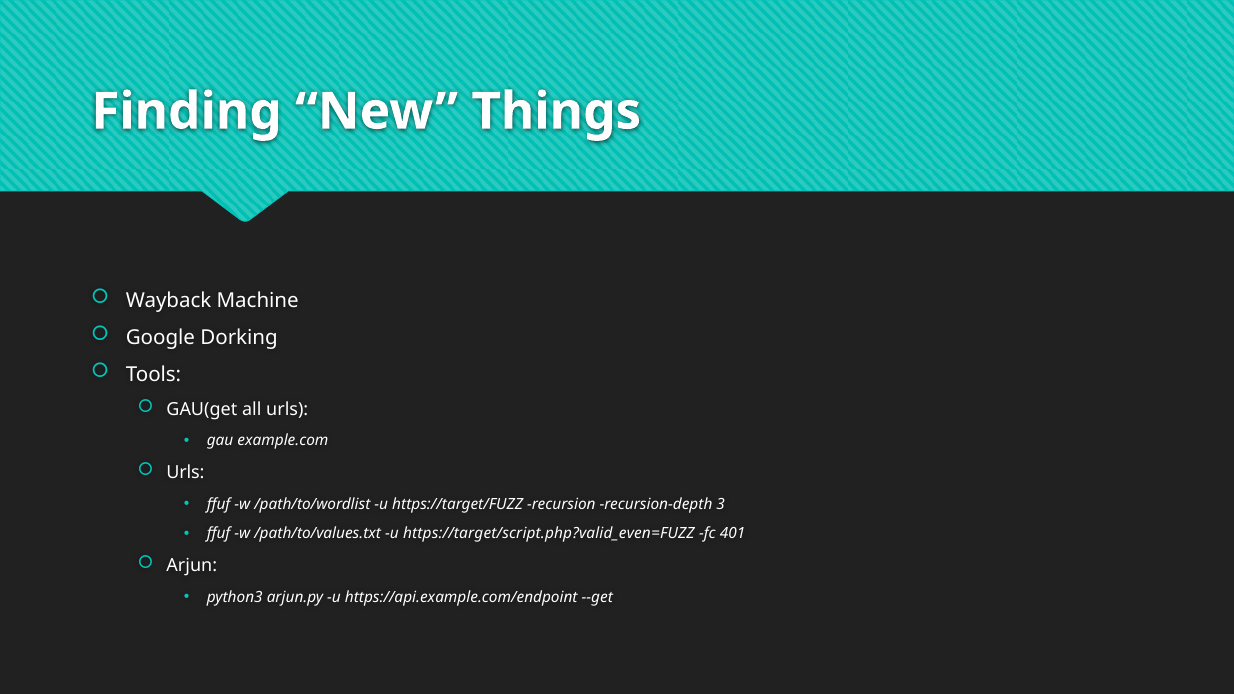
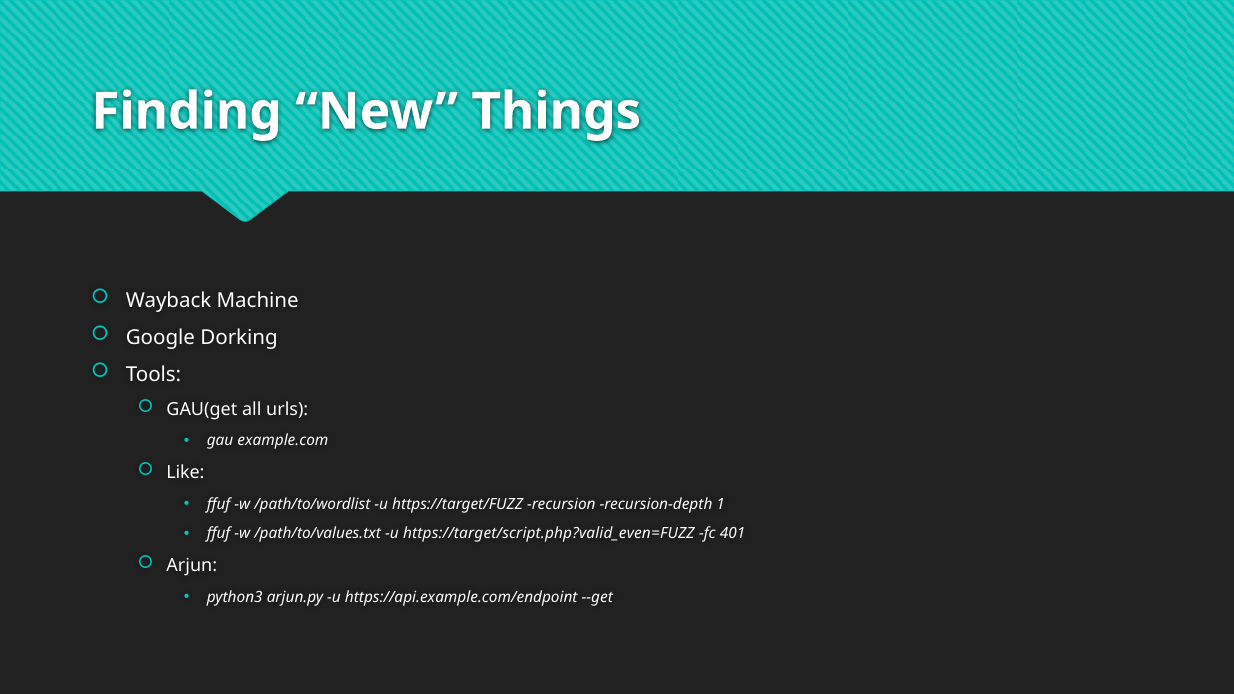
Urls: Urls -> Like (185, 473)
3: 3 -> 1 (721, 504)
